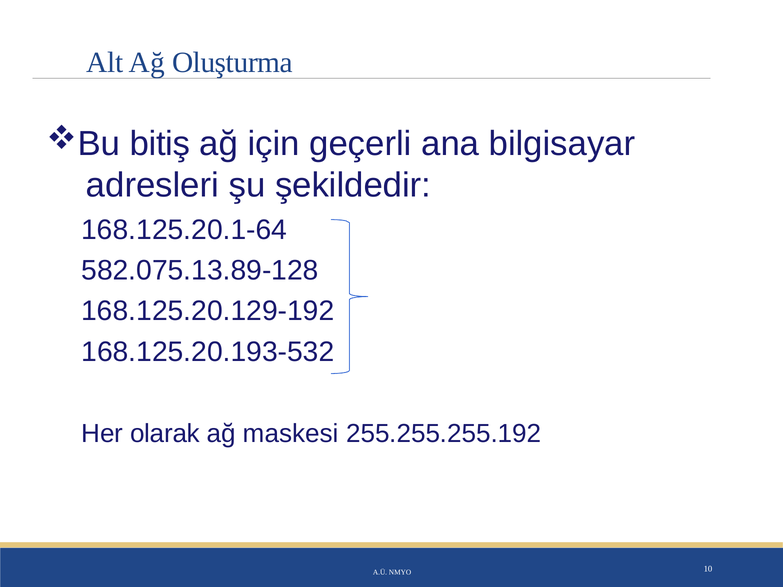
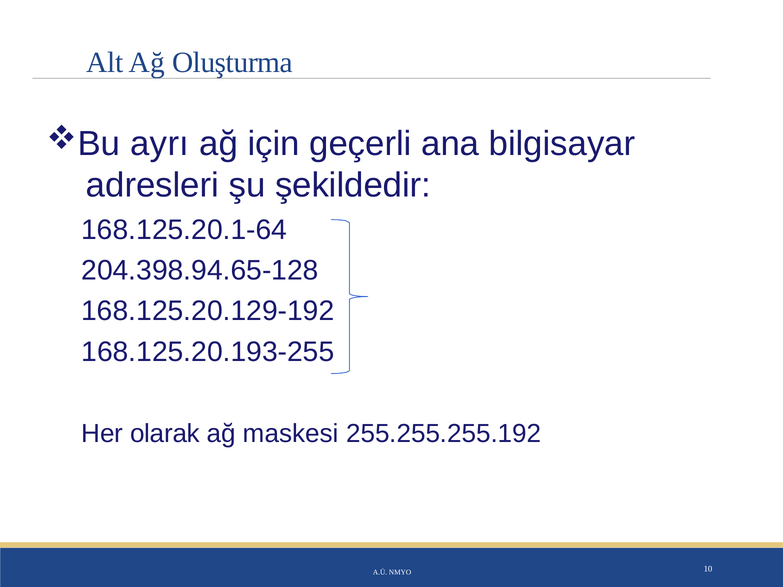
bitiş: bitiş -> ayrı (160, 144)
582.075.13.89-128: 582.075.13.89-128 -> 204.398.94.65-128 (200, 271)
168.125.20.193-532: 168.125.20.193-532 -> 168.125.20.193-255 (208, 352)
